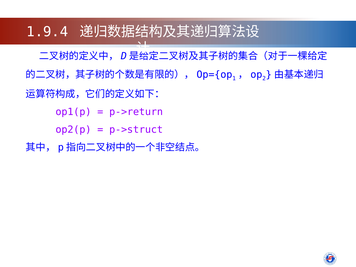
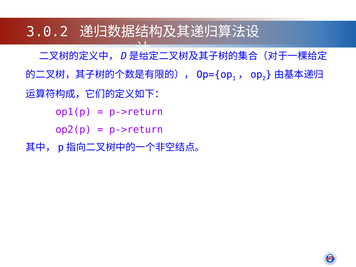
1.9.4: 1.9.4 -> 3.0.2 (47, 32)
p->struct: p->struct -> p->return (136, 130)
